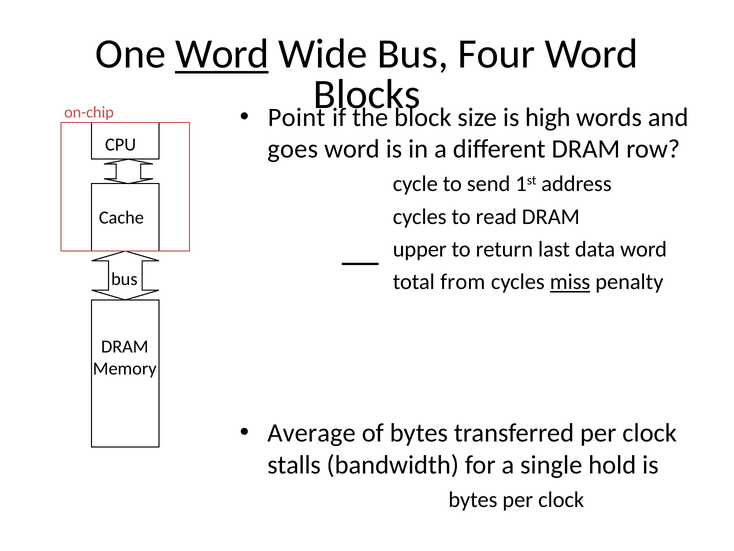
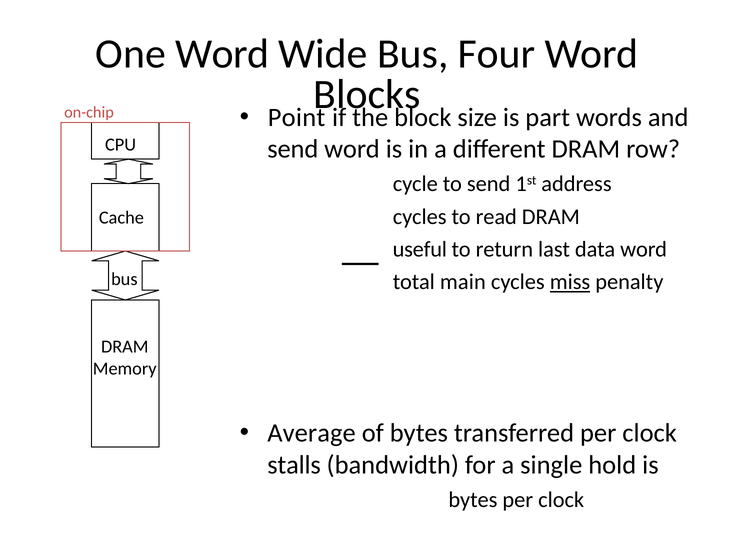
Word underline: present -> none (222, 54)
high: high -> part (548, 117)
goes: goes -> send (293, 149)
upper: upper -> useful (420, 249)
from: from -> main (463, 282)
